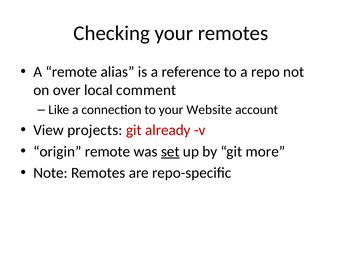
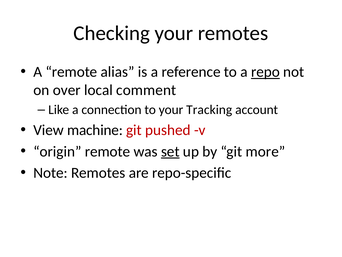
repo underline: none -> present (265, 72)
Website: Website -> Tracking (209, 110)
projects: projects -> machine (95, 130)
already: already -> pushed (168, 130)
